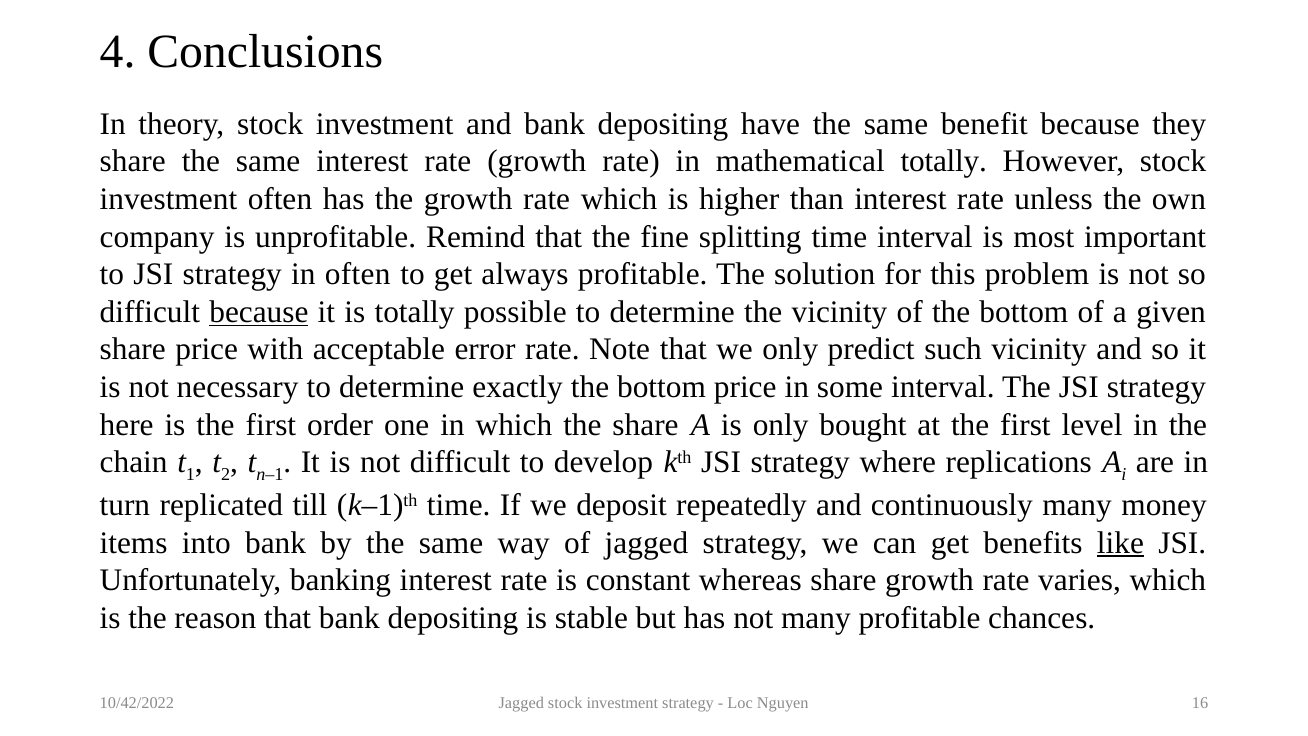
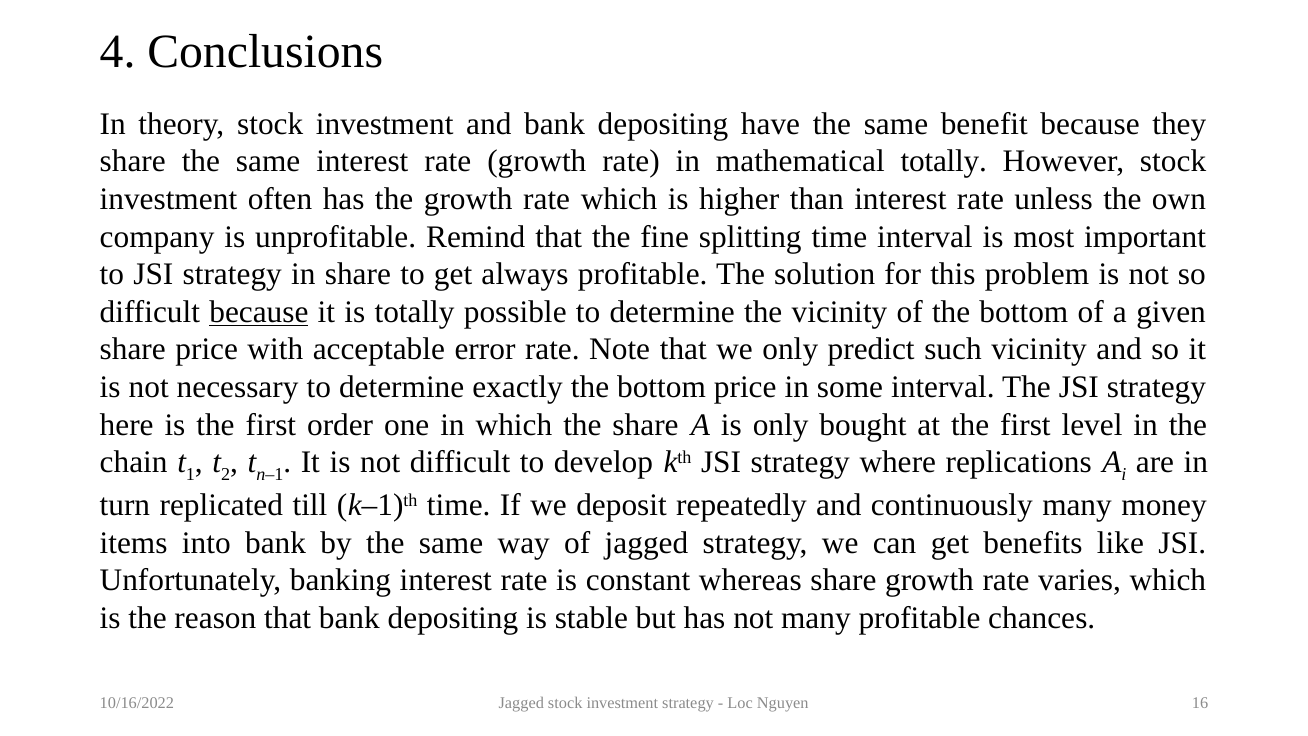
in often: often -> share (358, 274)
like underline: present -> none (1120, 542)
10/42/2022: 10/42/2022 -> 10/16/2022 (137, 703)
